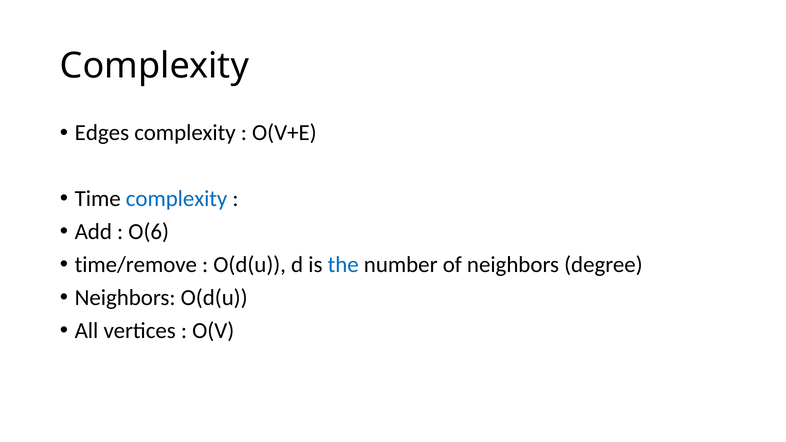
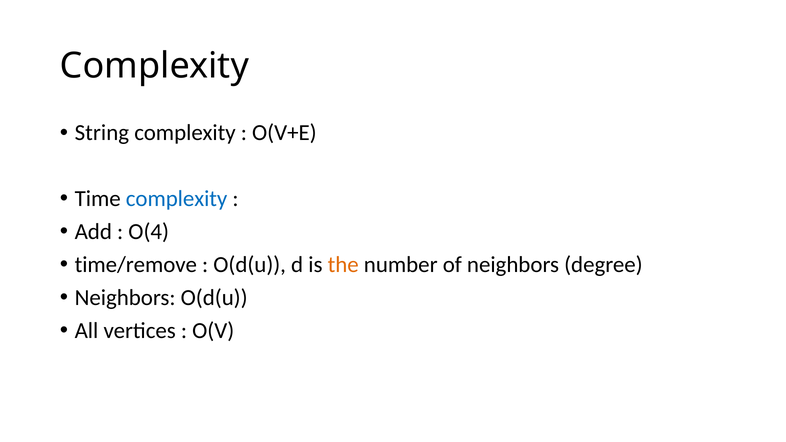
Edges: Edges -> String (102, 133)
O(6: O(6 -> O(4 (149, 232)
the colour: blue -> orange (343, 265)
